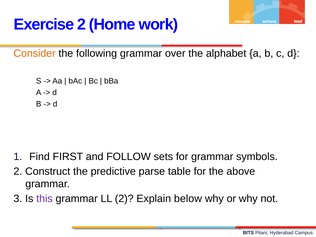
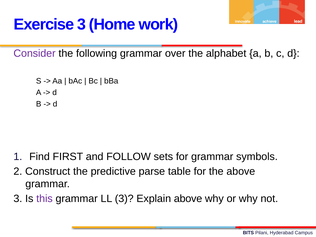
Exercise 2: 2 -> 3 (82, 25)
Consider colour: orange -> purple (35, 53)
LL 2: 2 -> 3 (124, 199)
Explain below: below -> above (188, 199)
